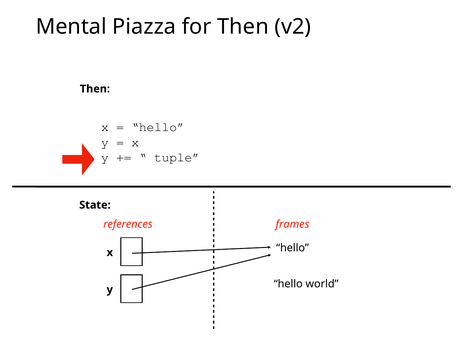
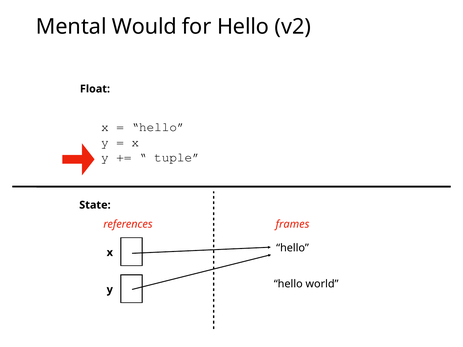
Piazza: Piazza -> Would (144, 27)
for Then: Then -> Hello (243, 27)
Then: Then -> Float (95, 89)
